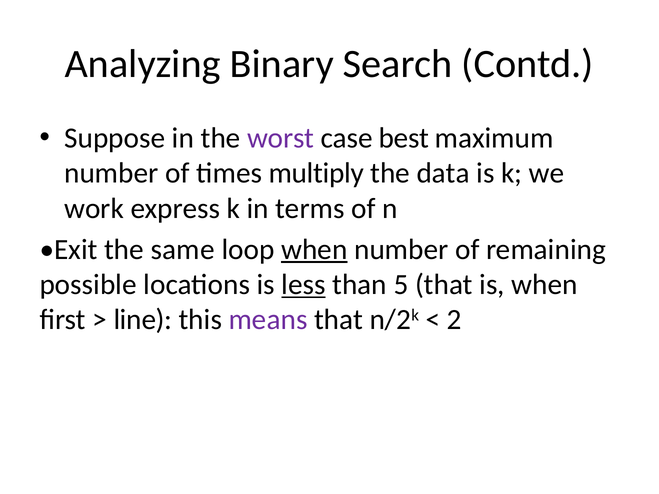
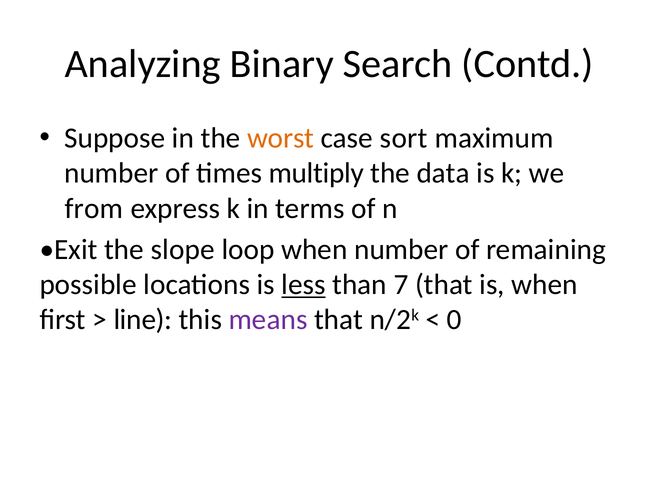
worst colour: purple -> orange (281, 138)
best: best -> sort (404, 138)
work: work -> from (94, 209)
same: same -> slope (183, 250)
when underline: present -> none (314, 250)
5: 5 -> 7 (401, 285)
2: 2 -> 0 (454, 320)
